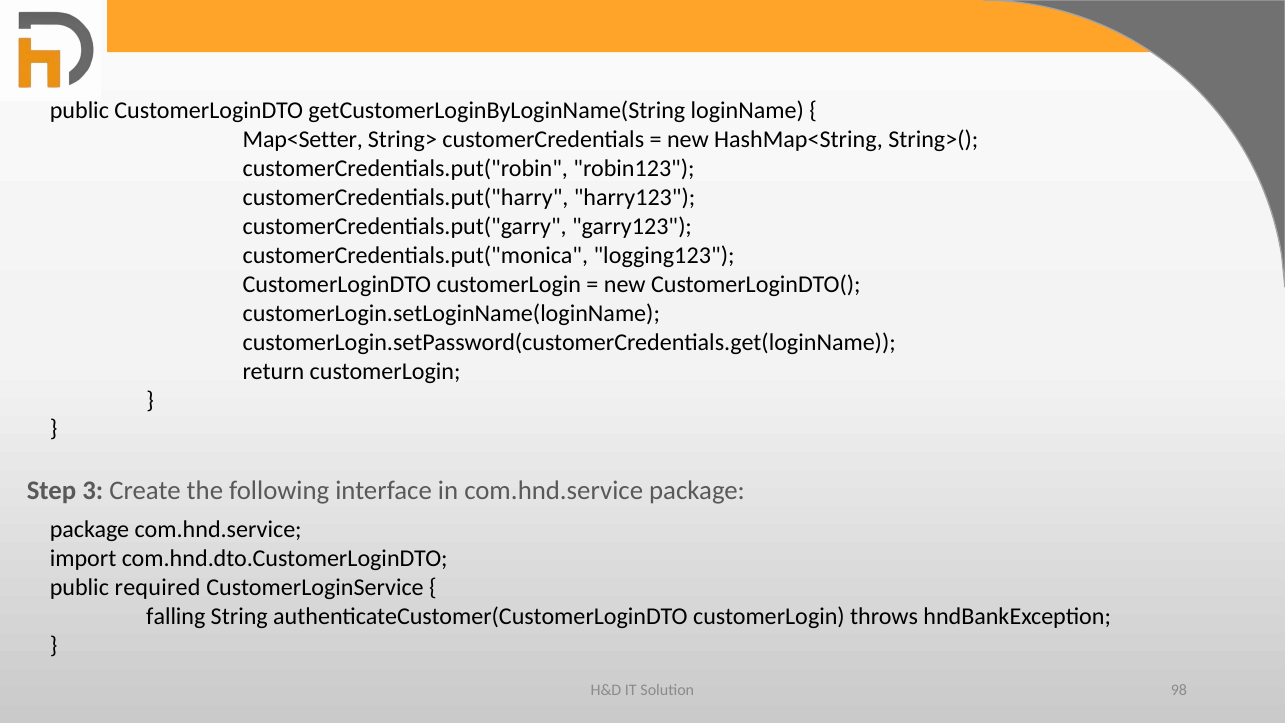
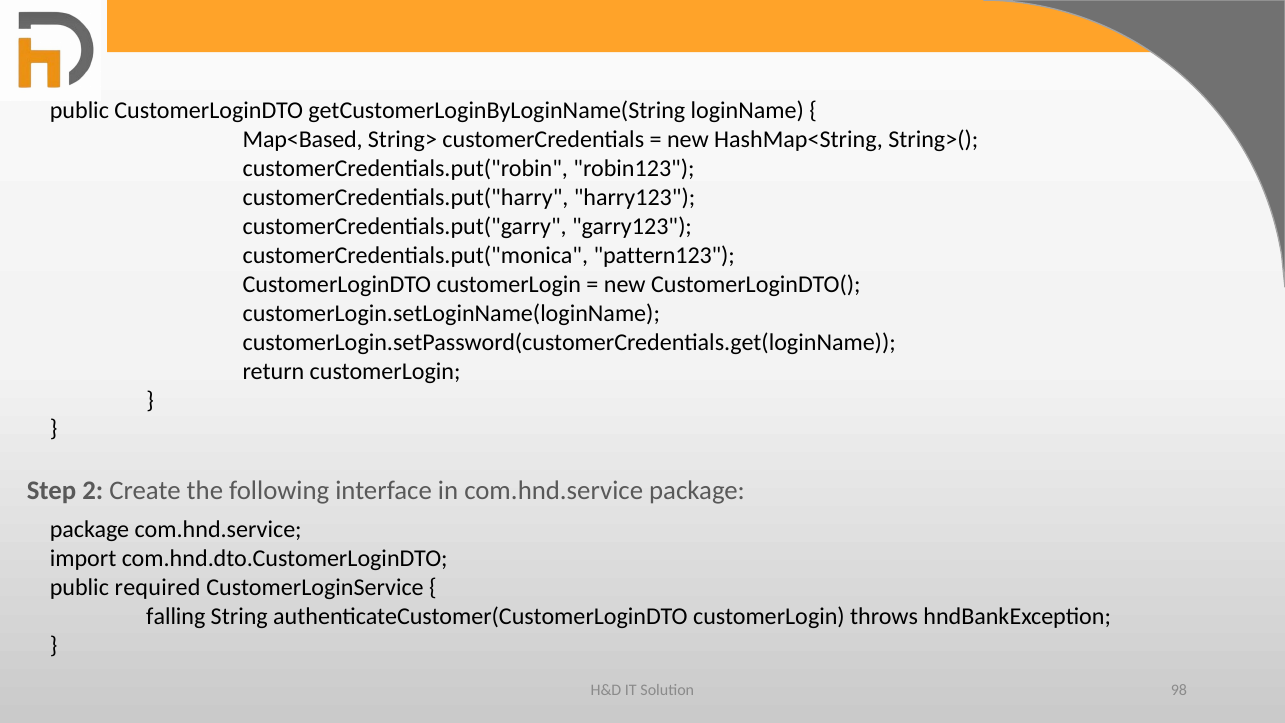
Map<Setter: Map<Setter -> Map<Based (303, 140)
logging123: logging123 -> pattern123 (664, 255)
3: 3 -> 2 (93, 490)
